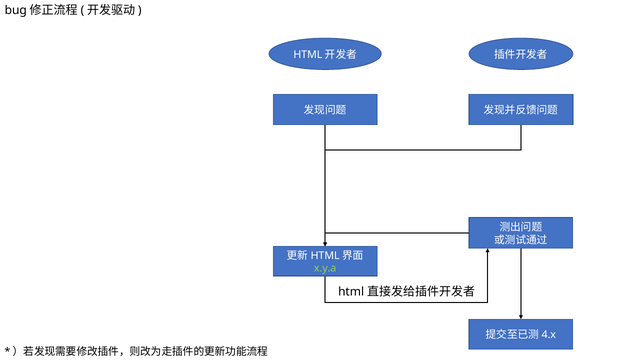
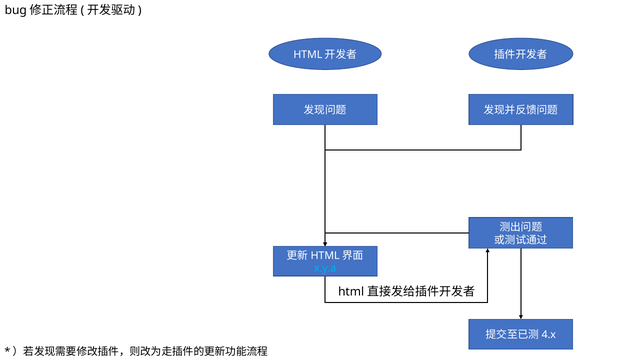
x.y.a colour: light green -> light blue (325, 268)
